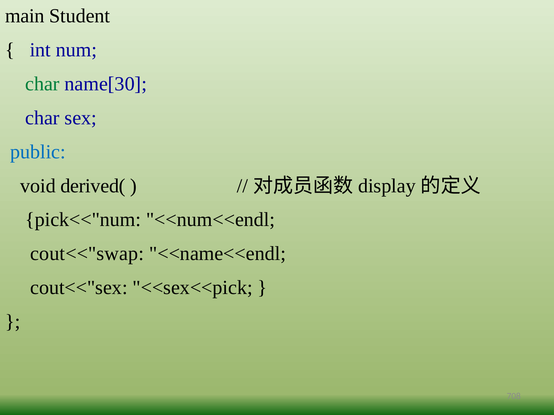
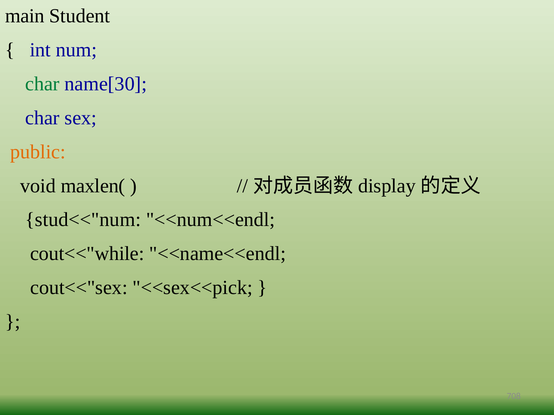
public colour: blue -> orange (38, 152)
derived(: derived( -> maxlen( (93, 186)
pick<<"num: pick<<"num -> stud<<"num (83, 220)
cout<<"swap: cout<<"swap -> cout<<"while (87, 254)
